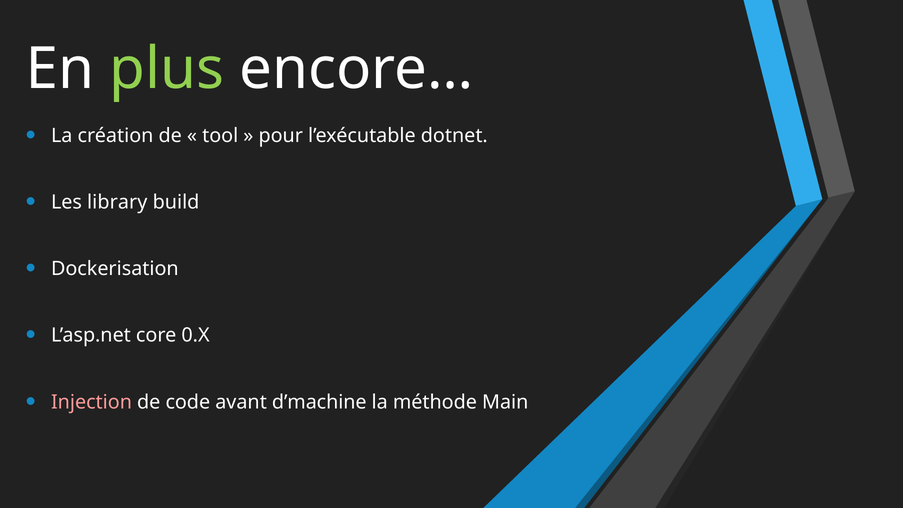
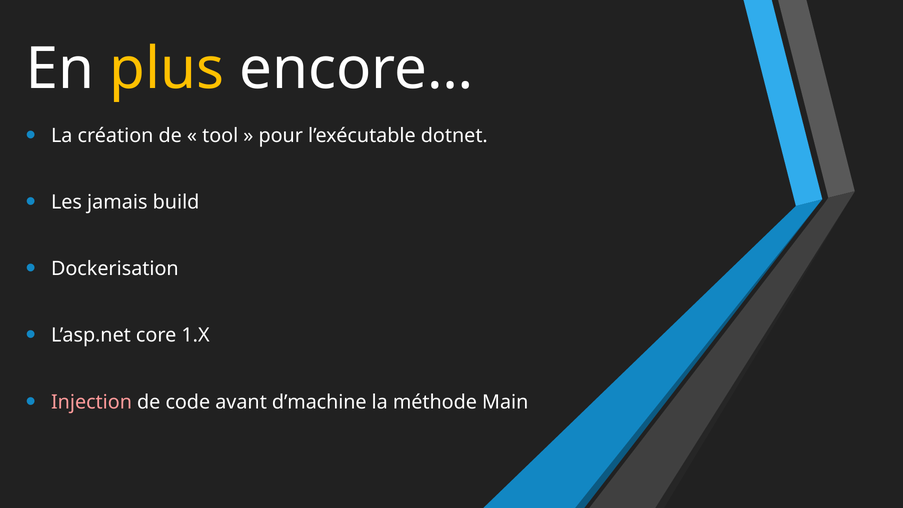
plus colour: light green -> yellow (167, 69)
library: library -> jamais (117, 202)
0.X: 0.X -> 1.X (196, 335)
